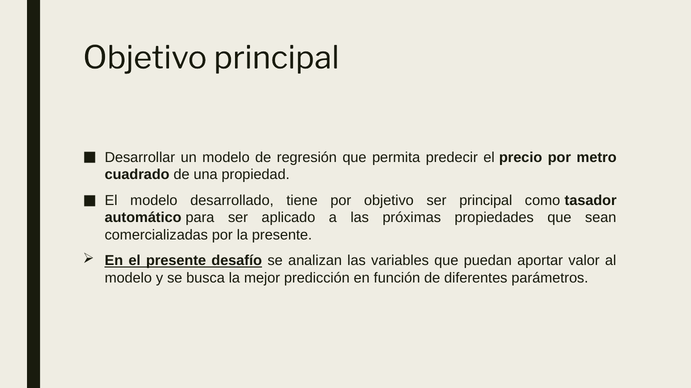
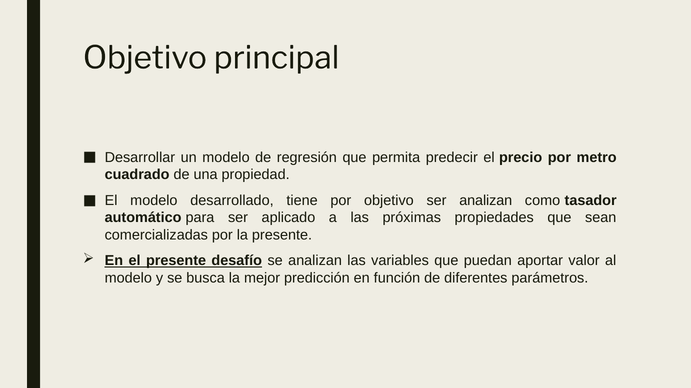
ser principal: principal -> analizan (486, 201)
